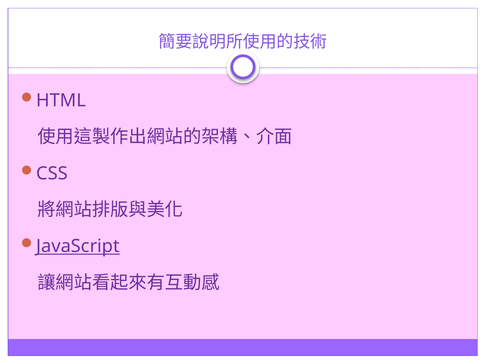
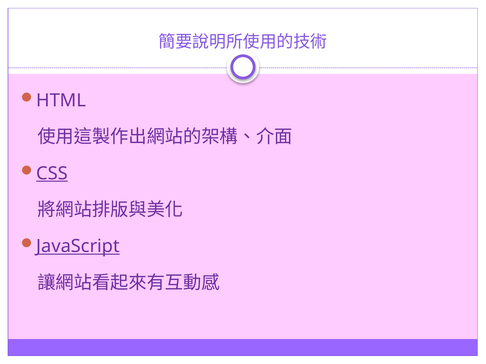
CSS underline: none -> present (52, 174)
